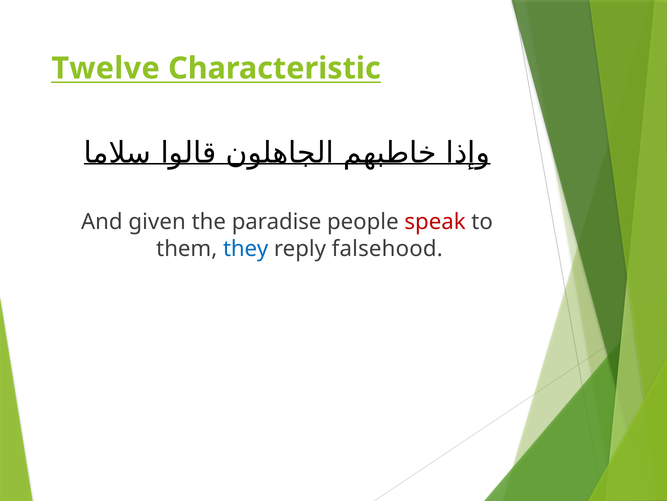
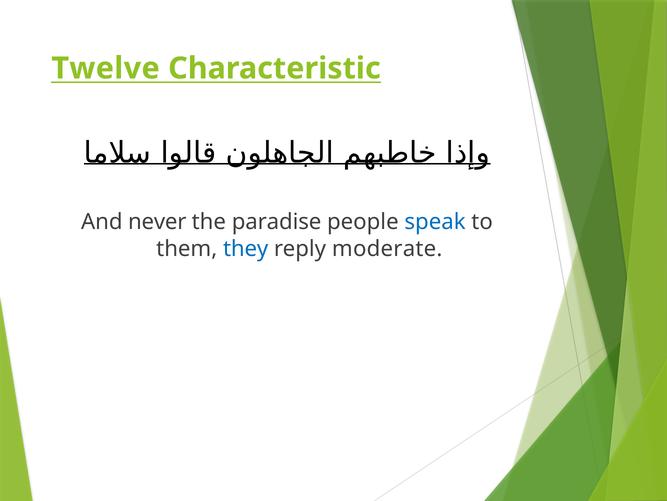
given: given -> never (157, 222)
speak colour: red -> blue (435, 222)
falsehood: falsehood -> moderate (387, 248)
